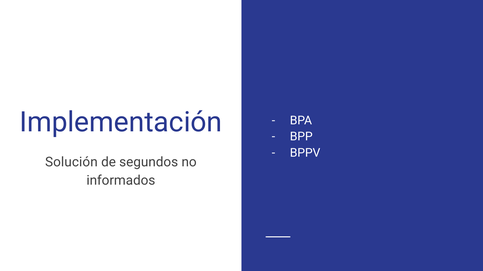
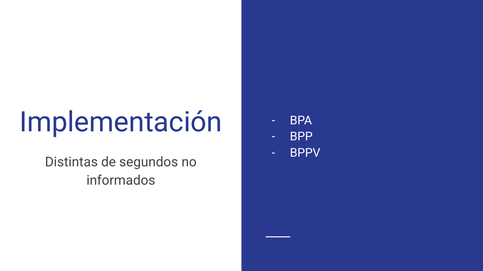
Solución: Solución -> Distintas (71, 163)
